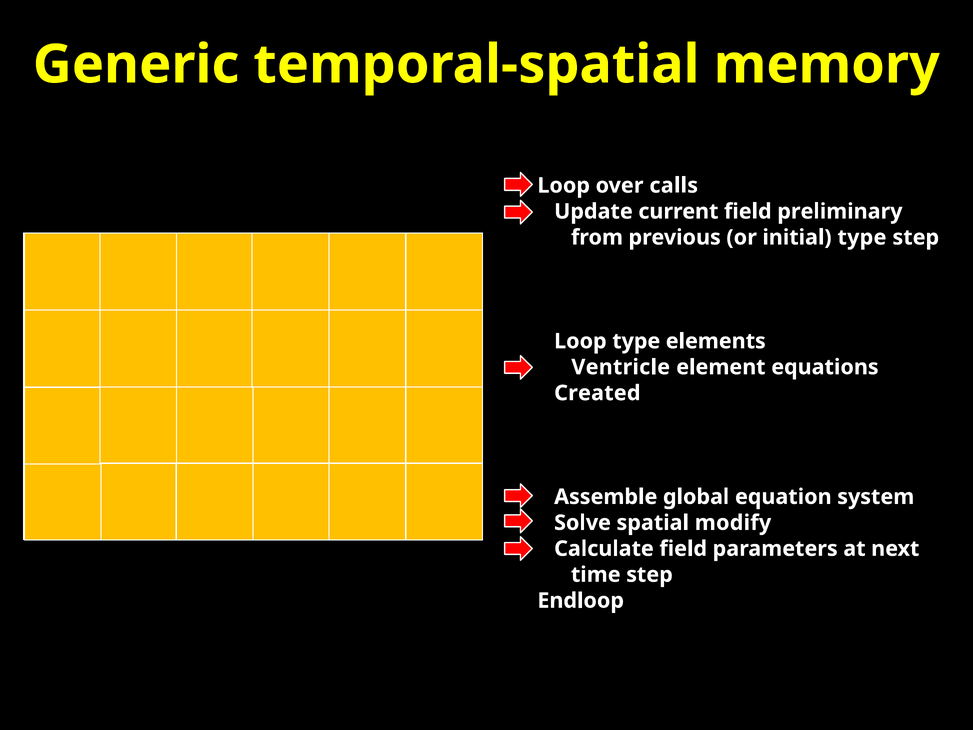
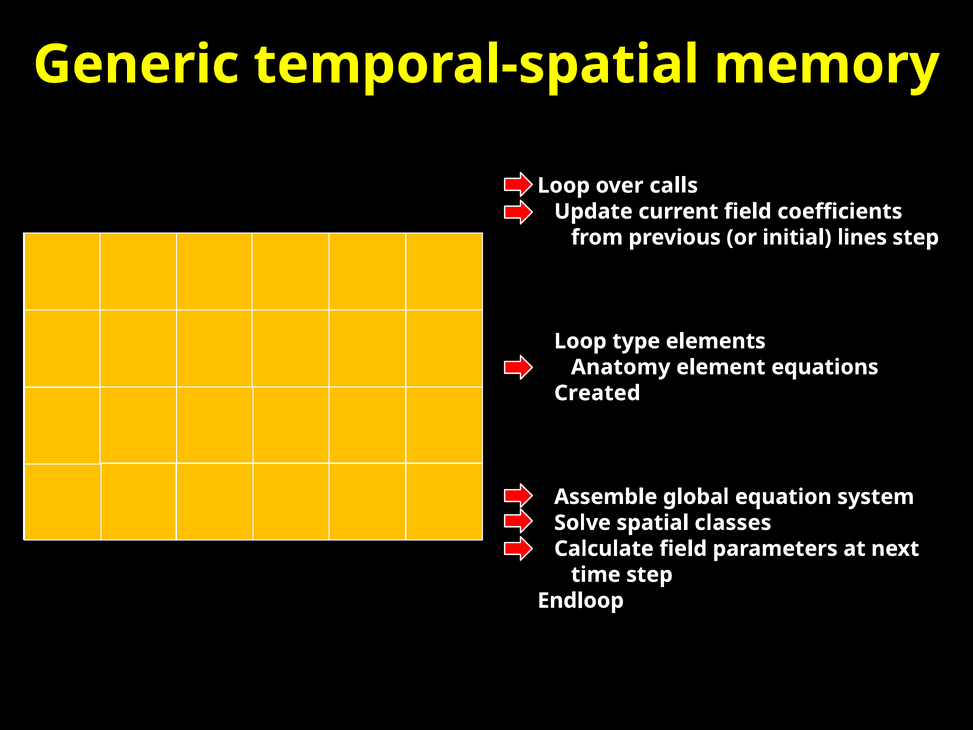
preliminary: preliminary -> coefficients (840, 211)
initial type: type -> lines (862, 237)
Ventricle: Ventricle -> Anatomy (621, 367)
modify: modify -> classes (733, 523)
